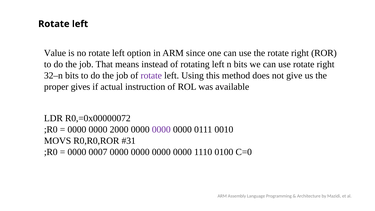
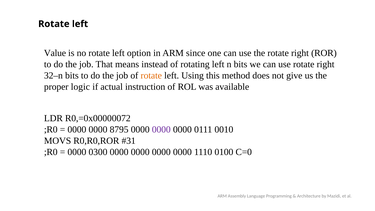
rotate colour: purple -> orange (151, 75)
gives: gives -> logic (80, 87)
2000: 2000 -> 8795 (119, 129)
0007: 0007 -> 0300 (98, 152)
